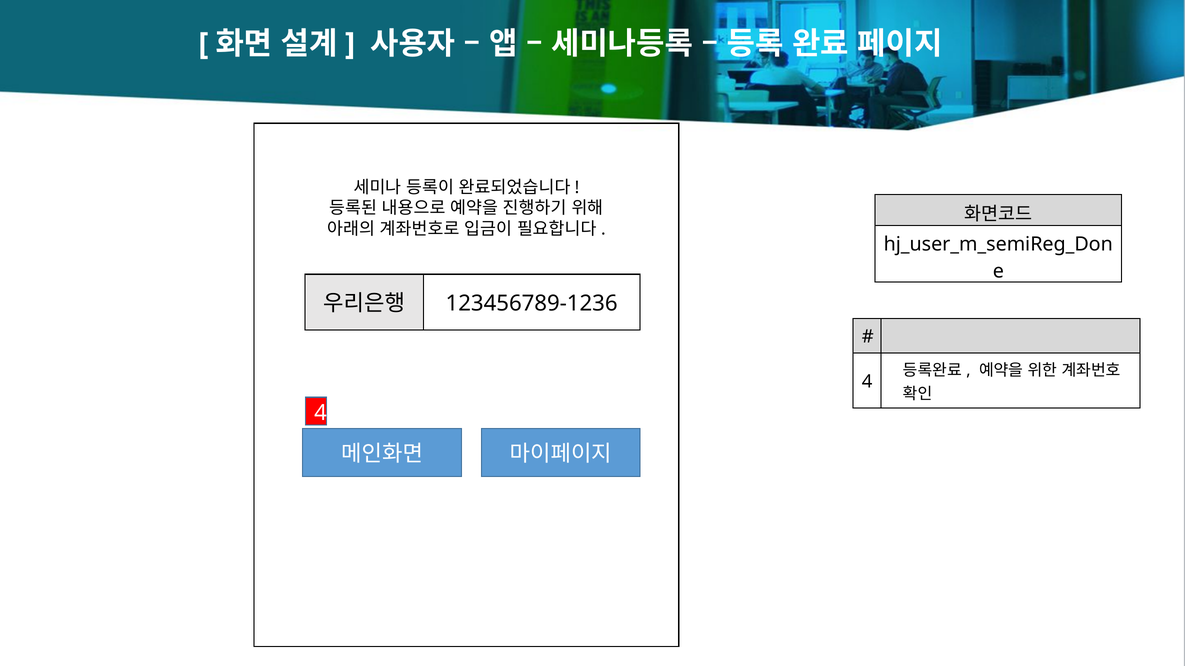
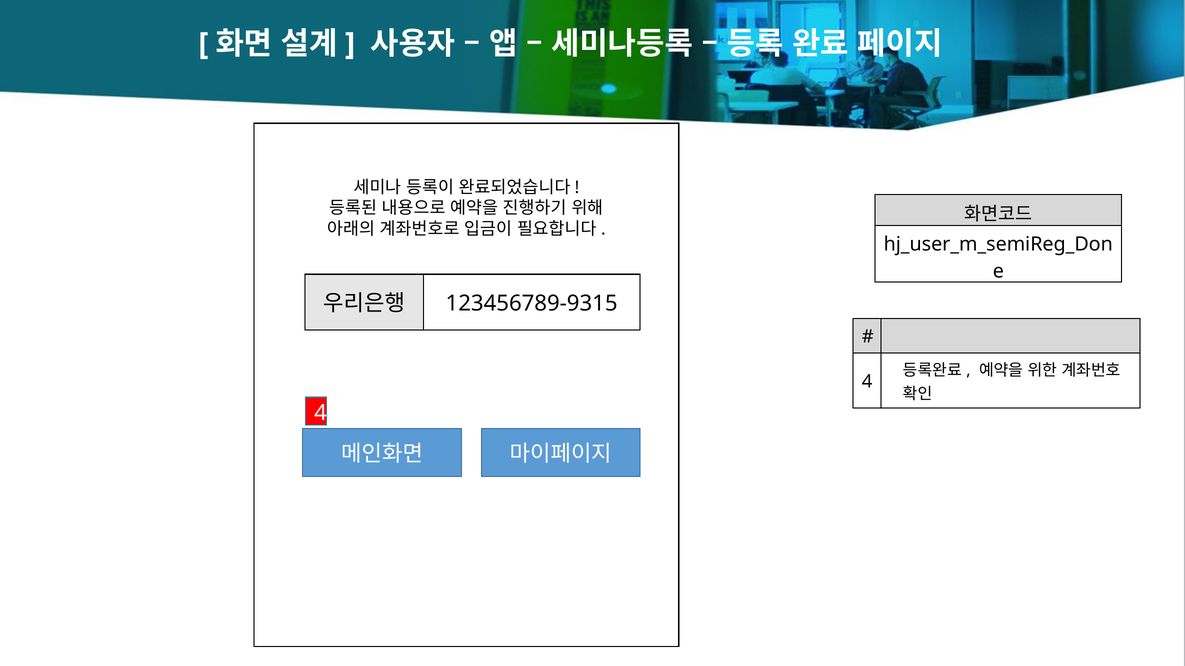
123456789-1236: 123456789-1236 -> 123456789-9315 (532, 304)
